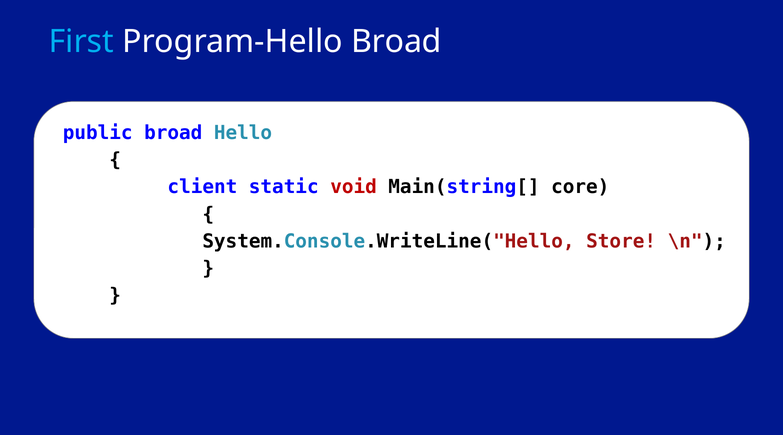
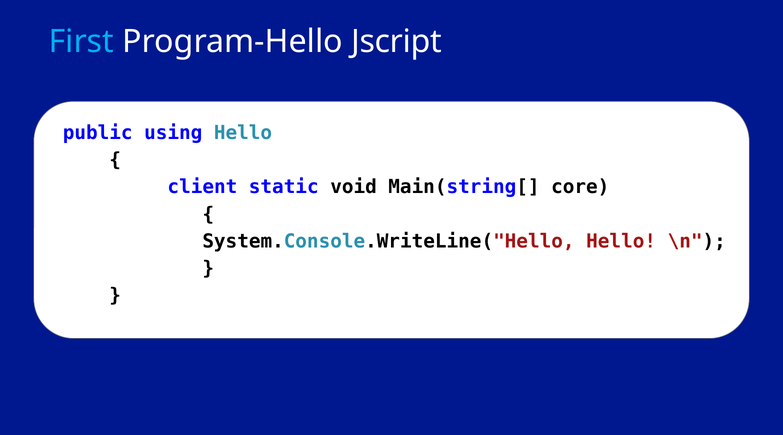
Program-Hello Broad: Broad -> Jscript (396, 41)
public broad: broad -> using (173, 133)
void colour: red -> black (354, 187)
System.Console.WriteLine("Hello Store: Store -> Hello (621, 241)
